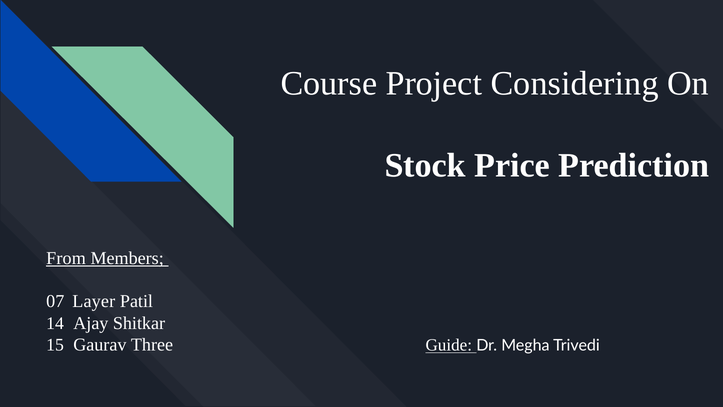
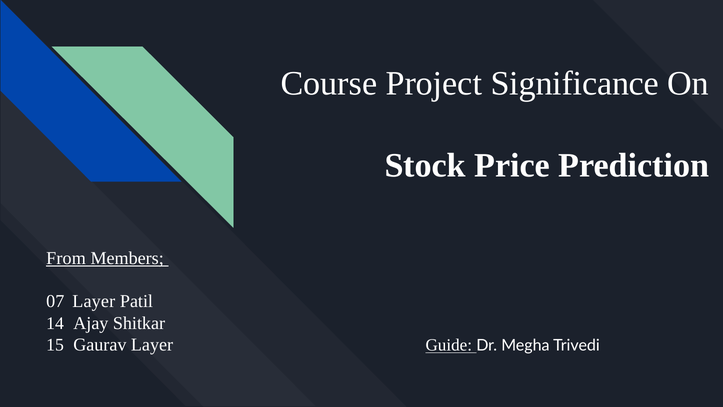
Considering: Considering -> Significance (575, 83)
Gaurav Three: Three -> Layer (152, 345)
